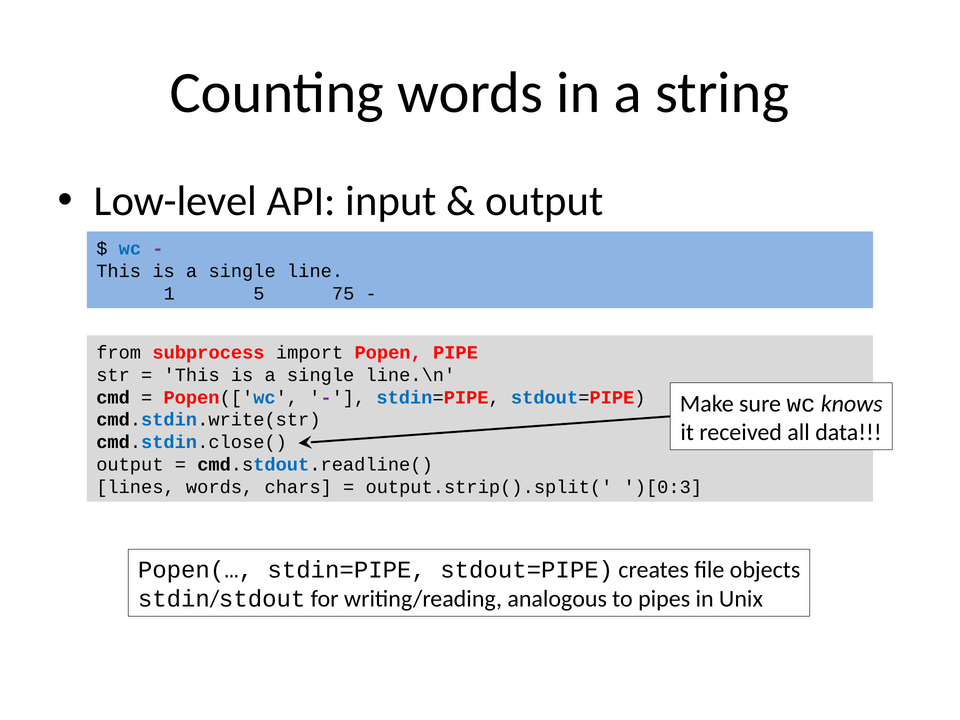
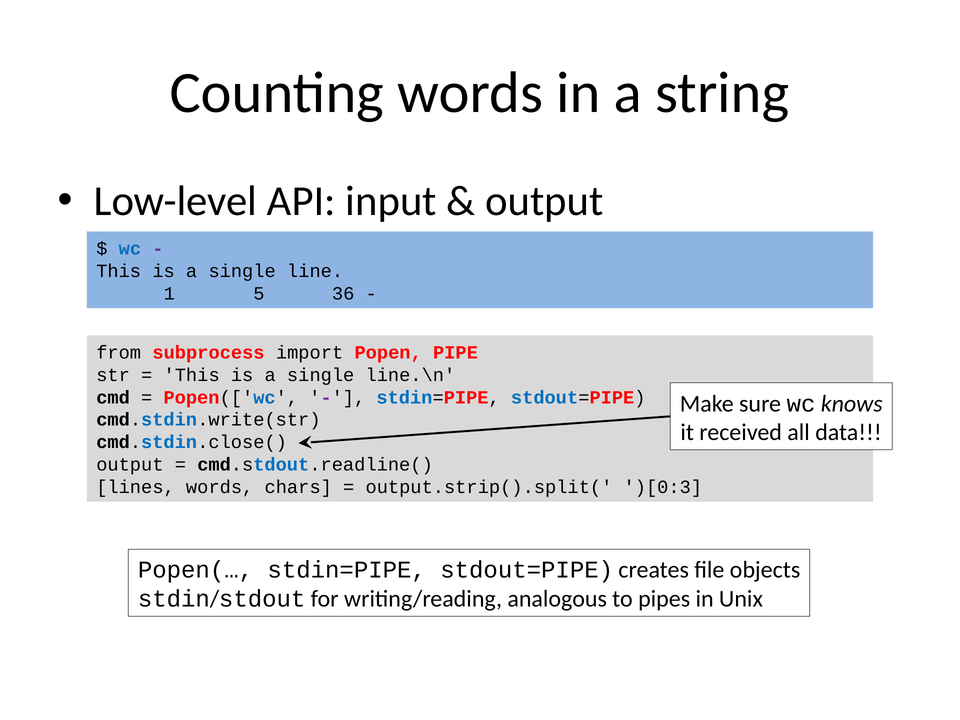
75: 75 -> 36 (343, 294)
